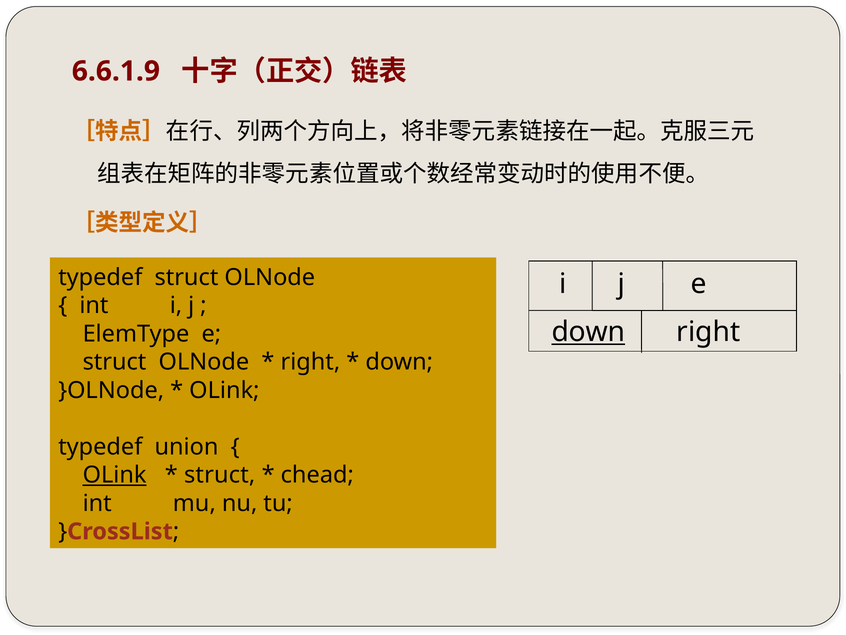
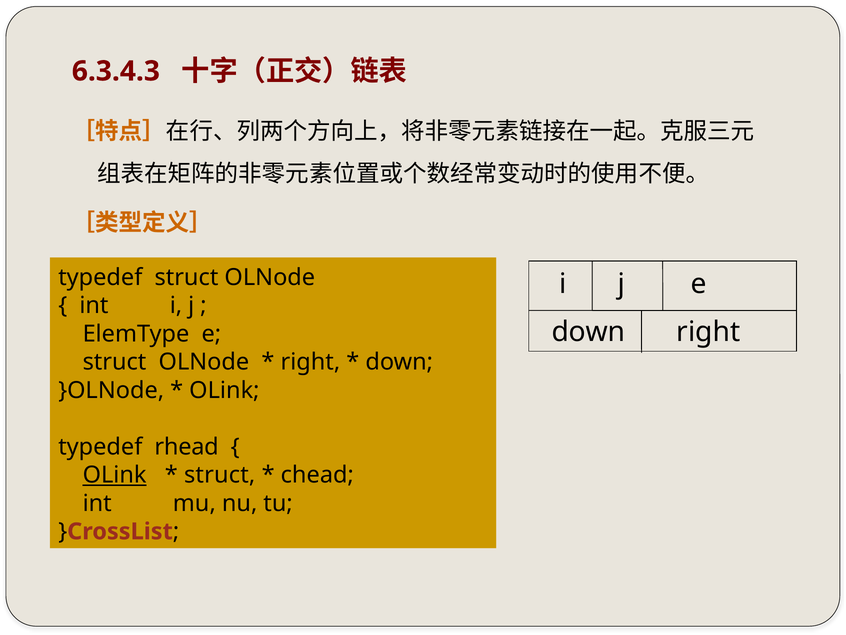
6.6.1.9: 6.6.1.9 -> 6.3.4.3 (116, 71)
down underline: present -> none (589, 332)
union: union -> rhead (187, 446)
